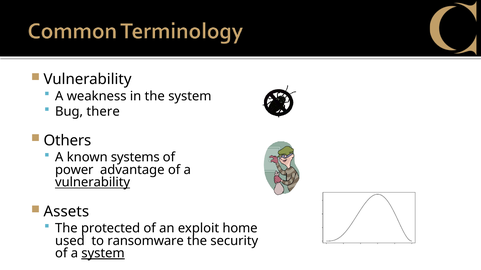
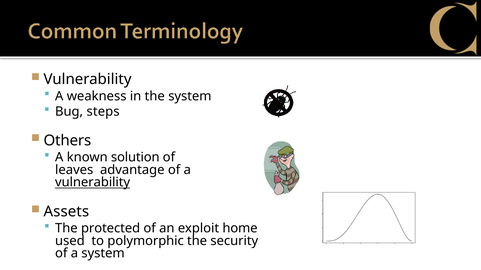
there: there -> steps (103, 112)
systems: systems -> solution (135, 158)
power: power -> leaves (74, 170)
ransomware: ransomware -> polymorphic (146, 241)
system underline: present -> none (103, 254)
